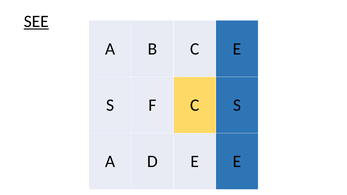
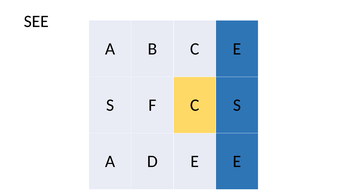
SEE underline: present -> none (36, 22)
